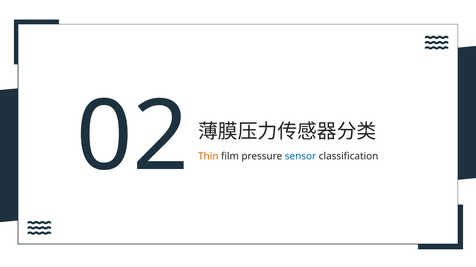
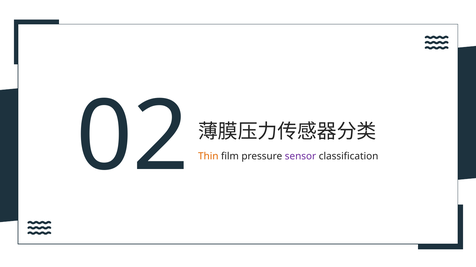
sensor colour: blue -> purple (300, 157)
